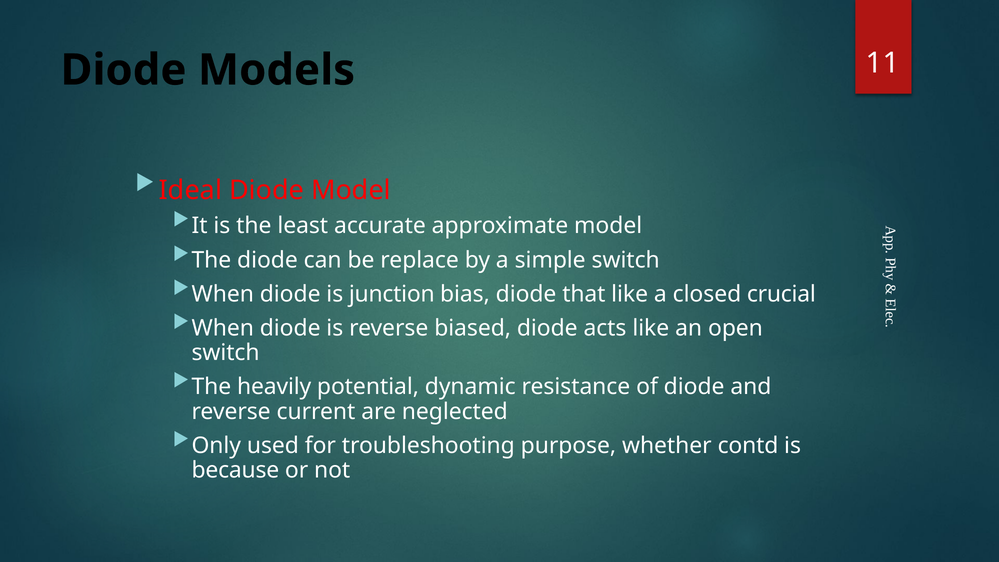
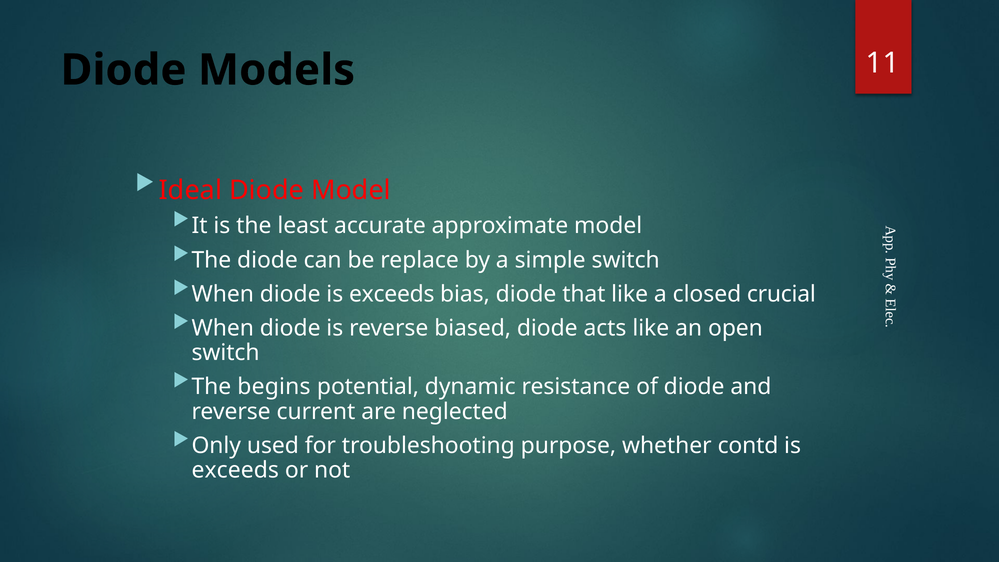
diode is junction: junction -> exceeds (392, 294)
heavily: heavily -> begins (274, 387)
because: because -> exceeds (235, 470)
